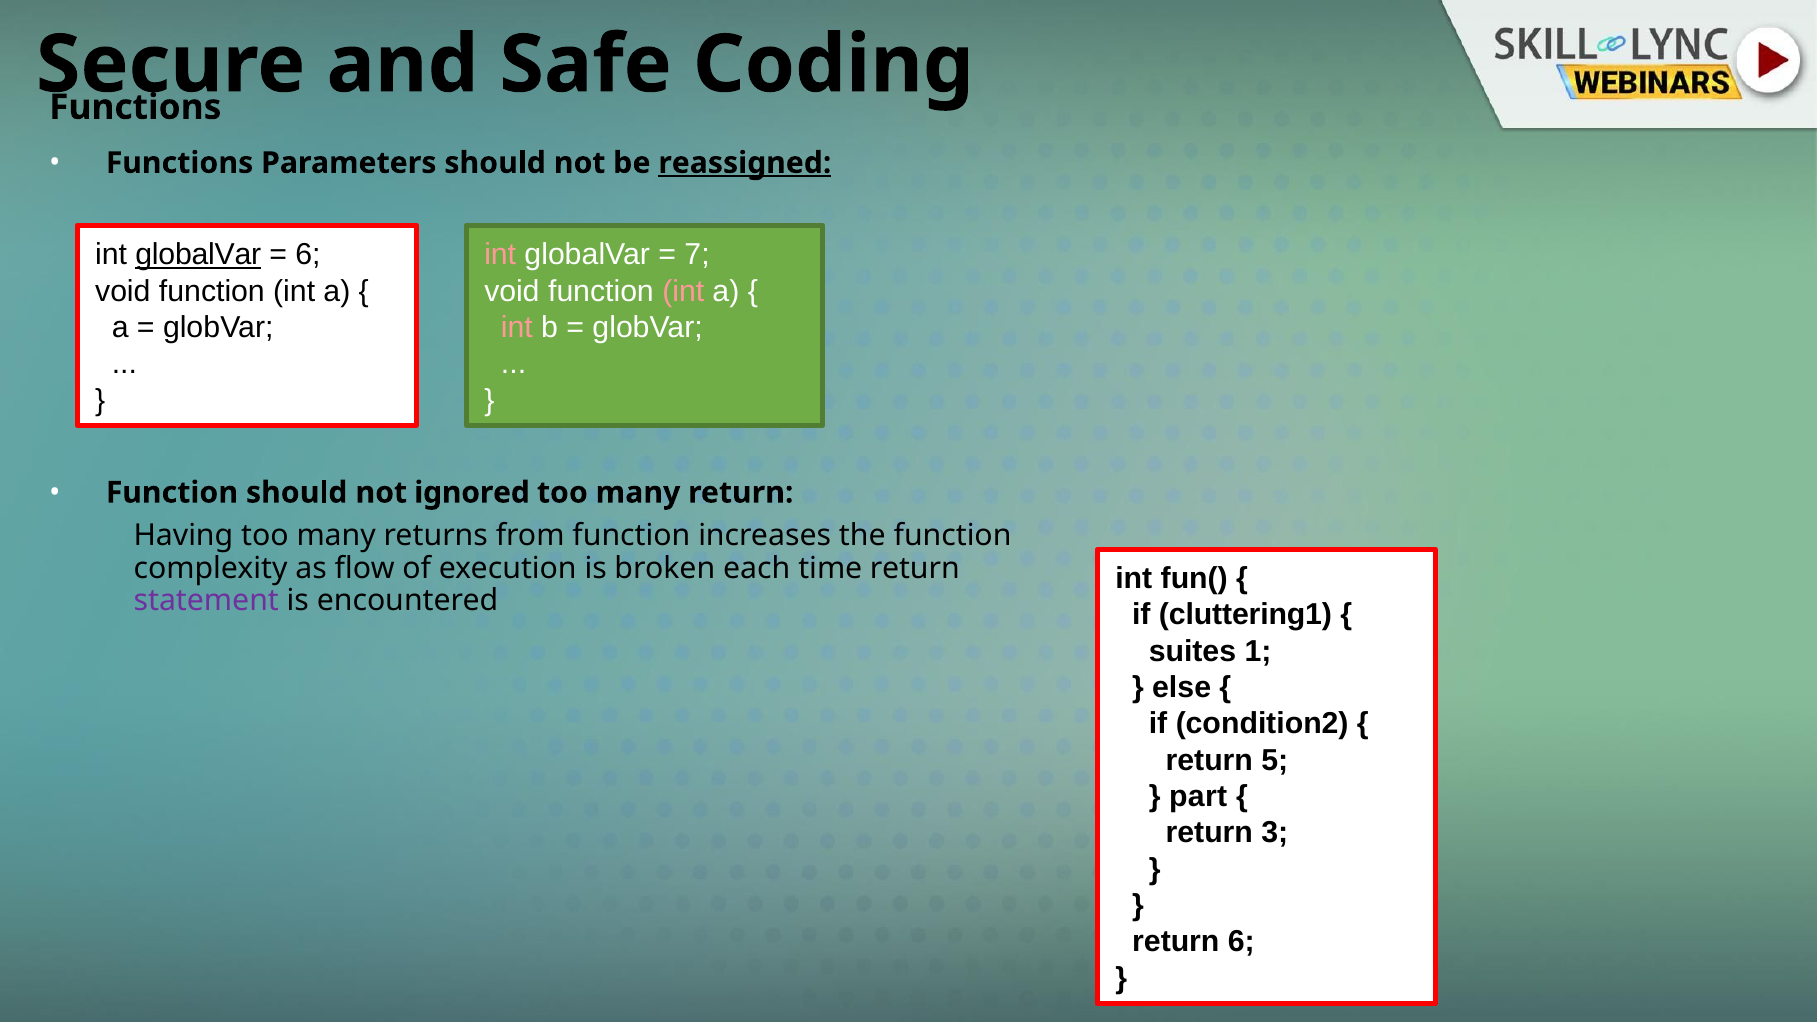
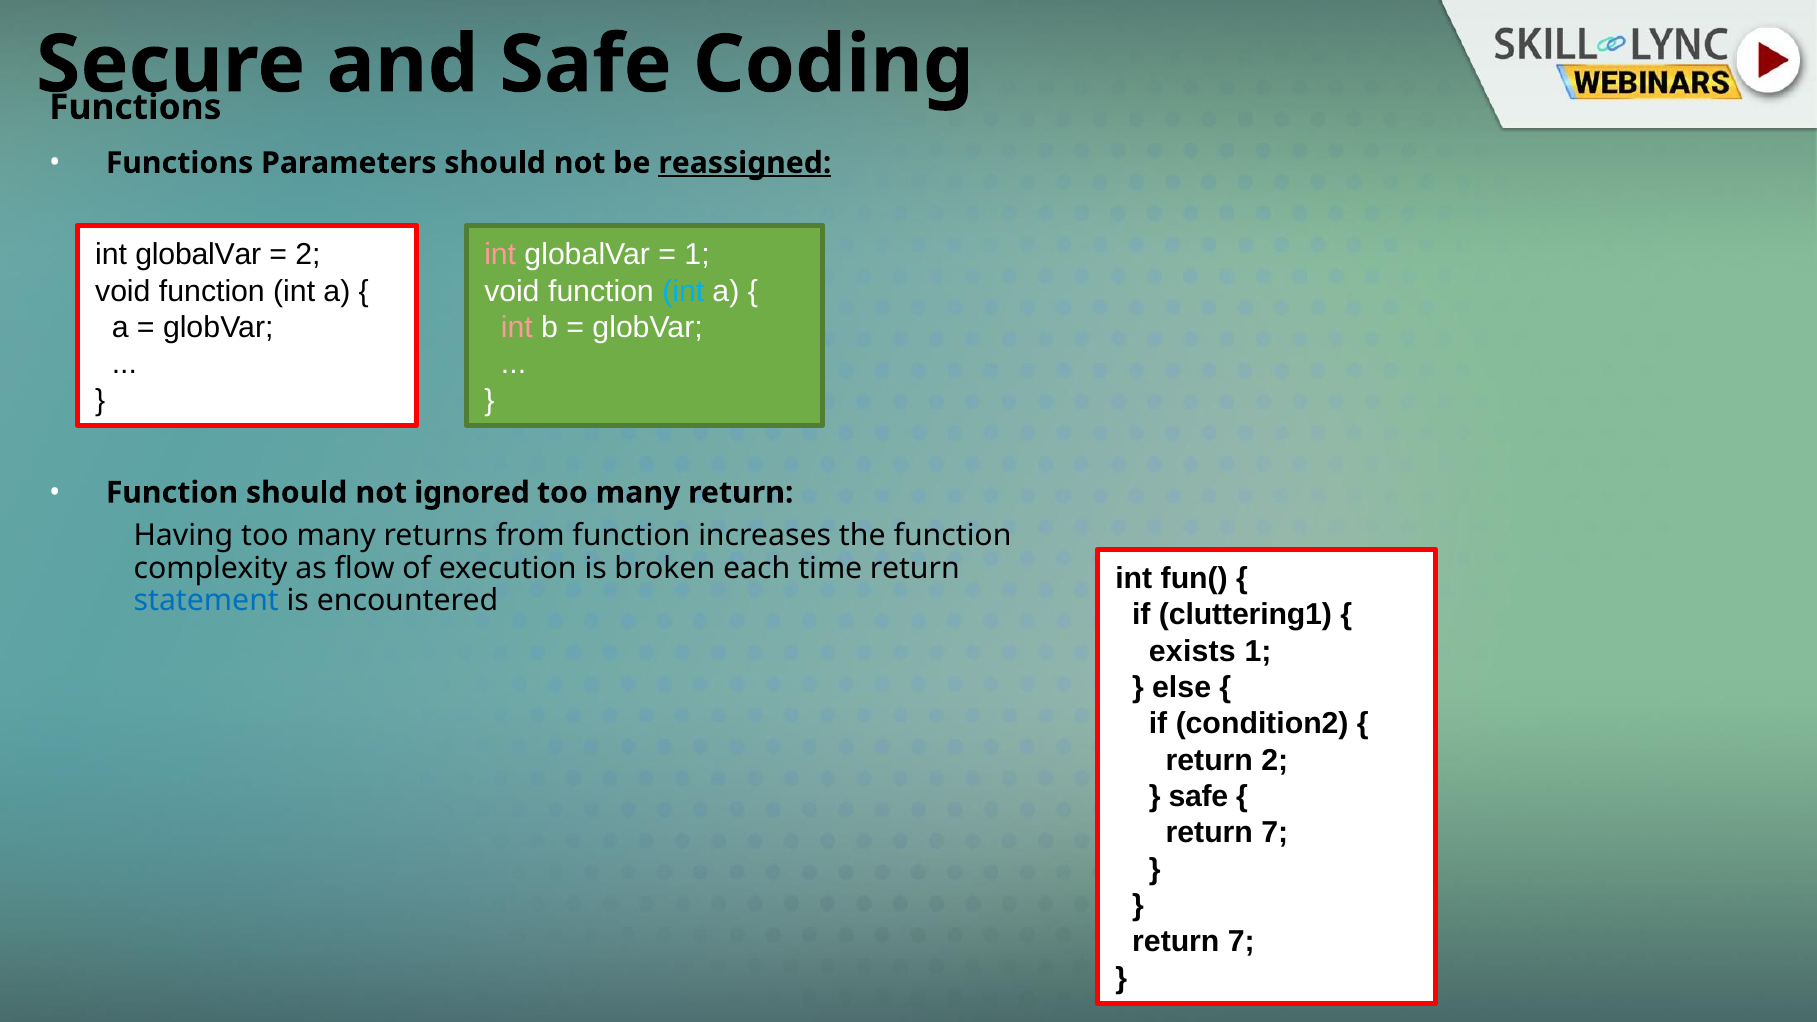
globalVar underline: present -> none (198, 255)
6: 6 -> 2 (308, 255)
7: 7 -> 1 (697, 255)
int colour: pink -> light blue (683, 291)
statement colour: purple -> blue (206, 601)
suites: suites -> exists (1192, 651)
return 5: 5 -> 2 (1275, 760)
part: part -> safe (1198, 797)
3: 3 -> 7 (1275, 833)
6: 6 -> 7 (1241, 942)
